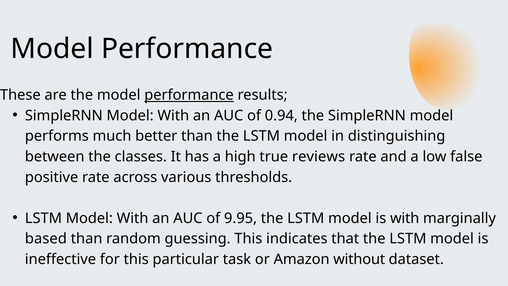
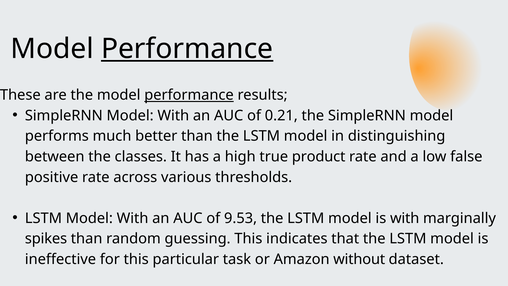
Performance underline: none -> present (187, 49)
0.94: 0.94 -> 0.21 (281, 116)
reviews: reviews -> product (319, 157)
9.95: 9.95 -> 9.53 (241, 218)
based: based -> spikes (46, 239)
